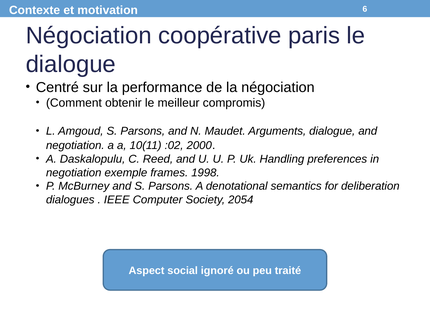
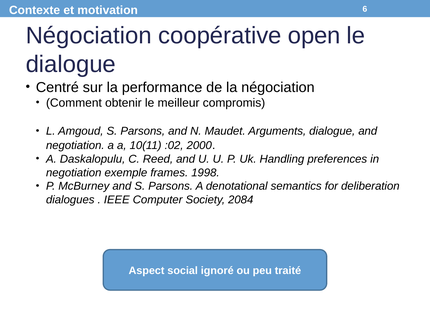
paris: paris -> open (314, 36)
2054: 2054 -> 2084 (241, 200)
